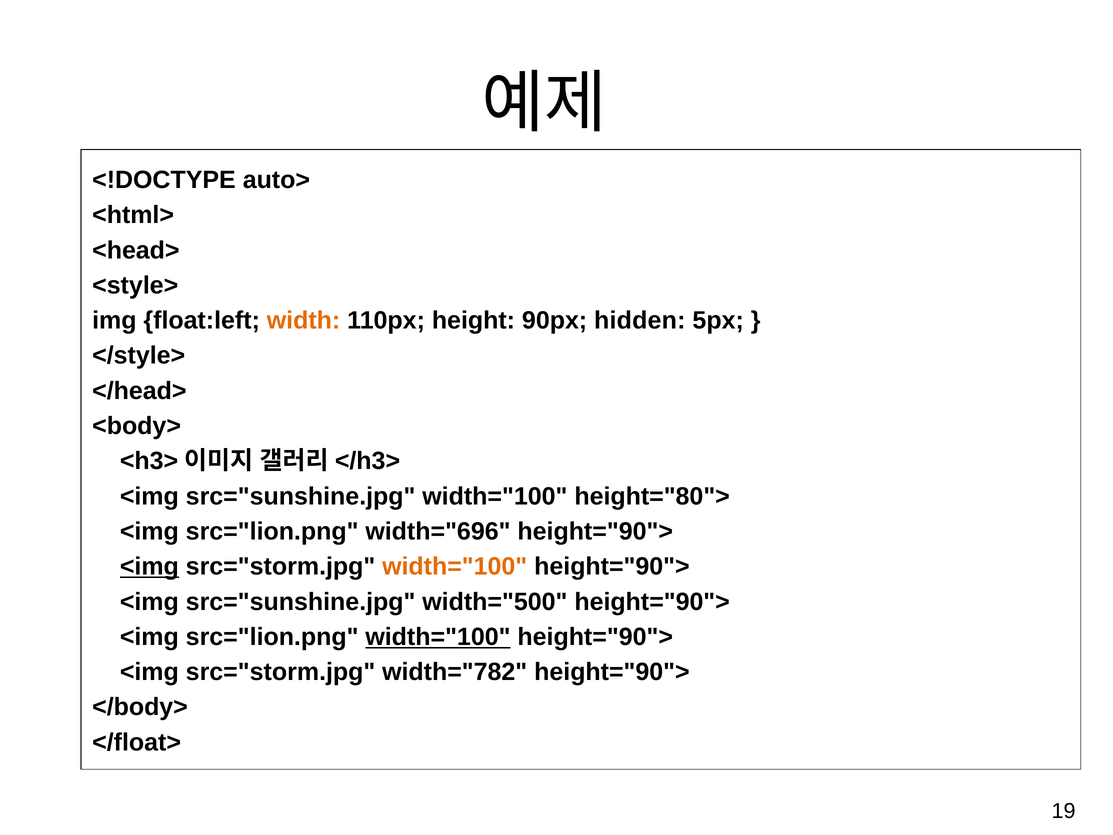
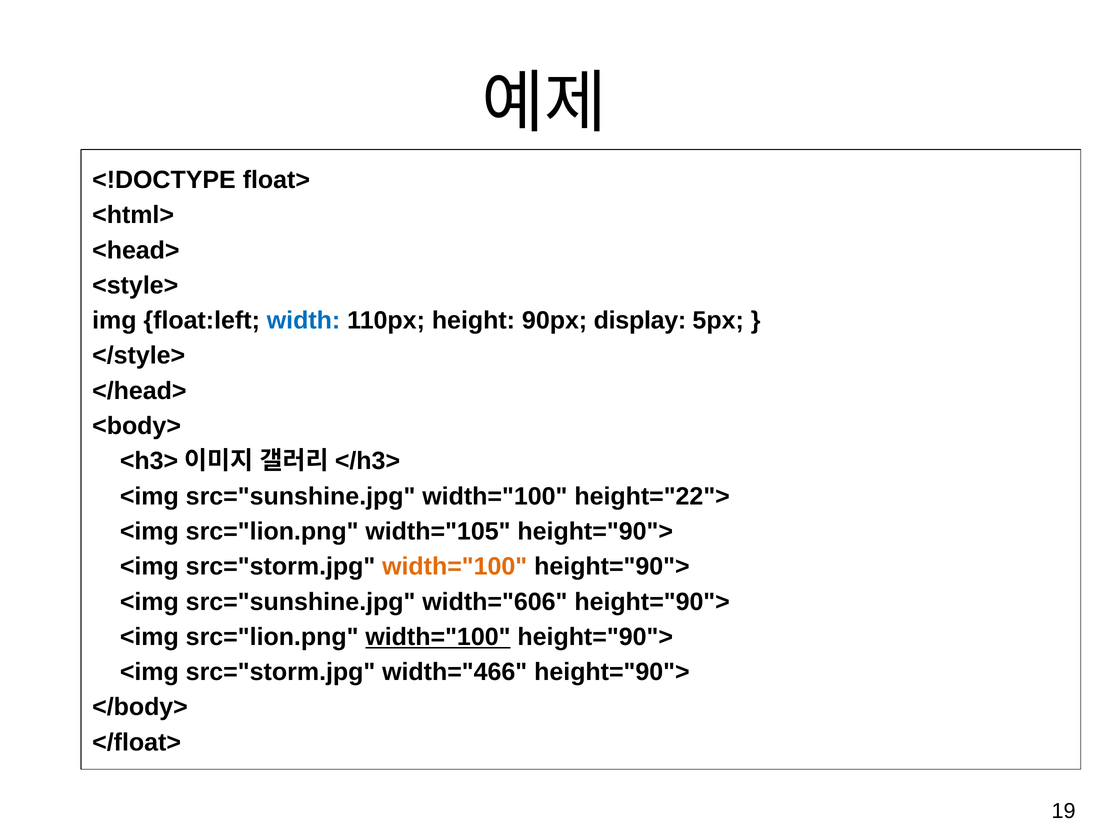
auto>: auto> -> float> (276, 180)
width colour: orange -> blue (304, 321)
hidden: hidden -> display (640, 321)
height="80">: height="80"> -> height="22"> (652, 496)
width="696: width="696 -> width="105 (438, 531)
<img underline: present -> none (149, 567)
width="500: width="500 -> width="606 (495, 602)
width="782: width="782 -> width="466 (455, 672)
